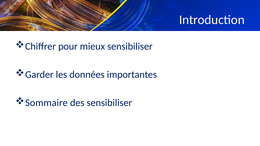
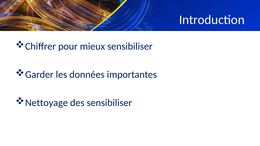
Sommaire: Sommaire -> Nettoyage (46, 103)
